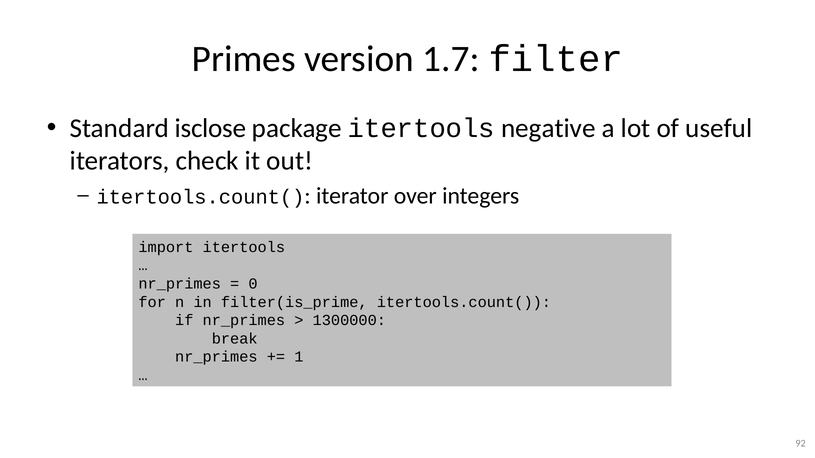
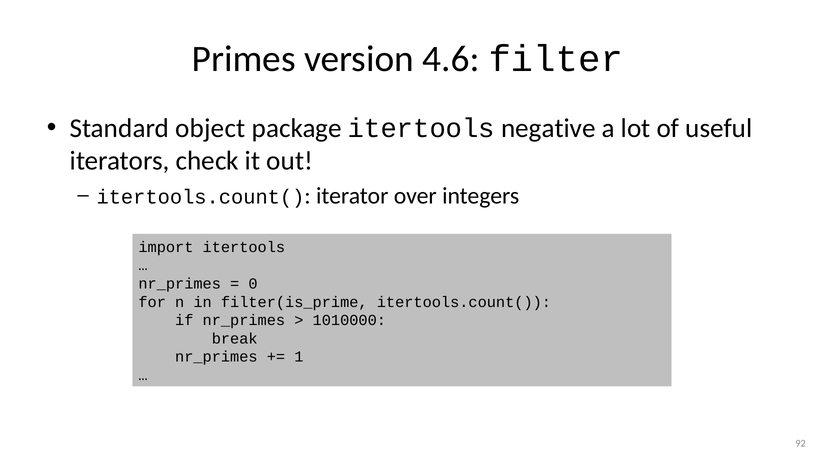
1.7: 1.7 -> 4.6 (451, 59)
isclose: isclose -> object (210, 128)
1300000: 1300000 -> 1010000 (349, 321)
